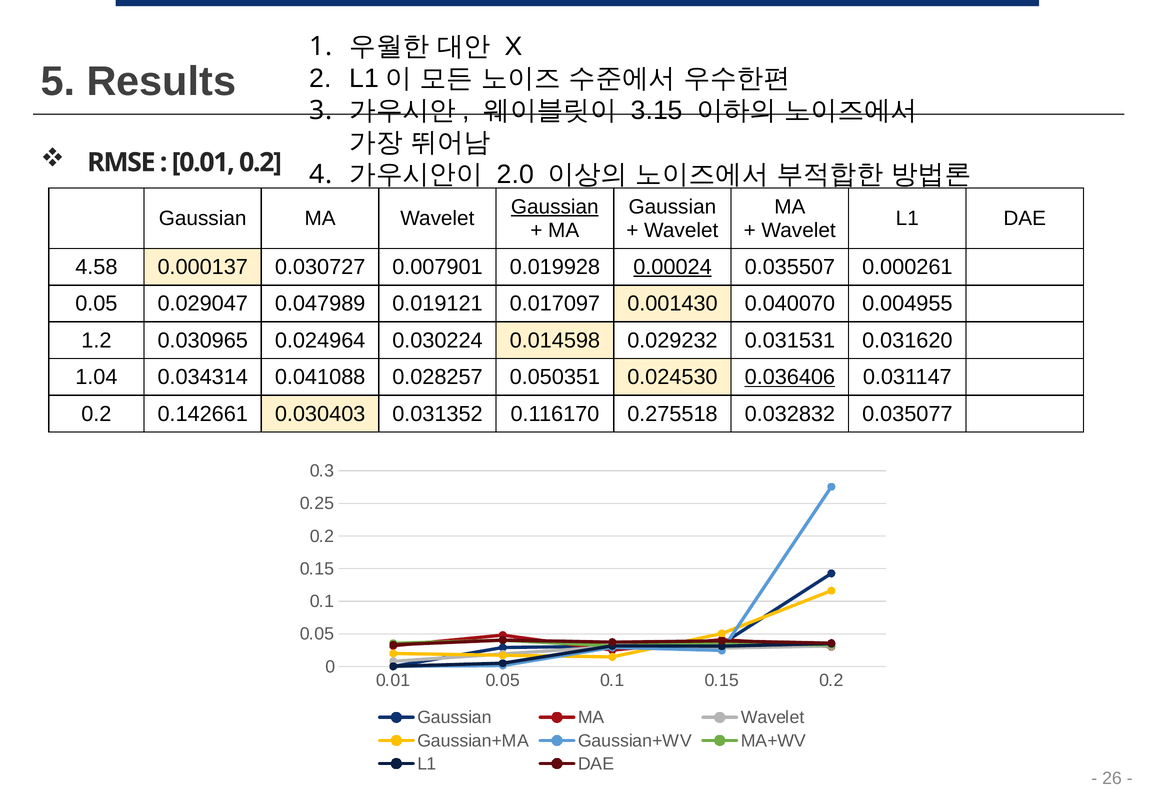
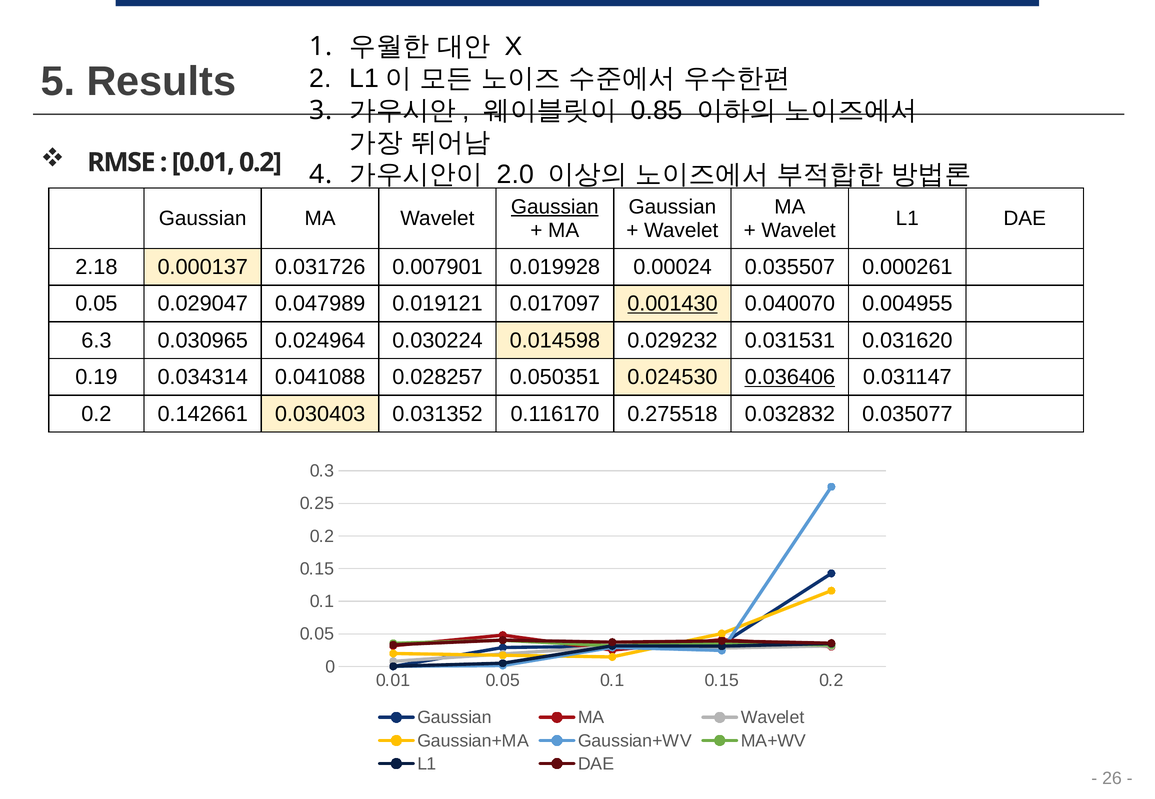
3.15: 3.15 -> 0.85 (657, 111)
4.58: 4.58 -> 2.18 (96, 267)
0.030727: 0.030727 -> 0.031726 (320, 267)
0.00024 underline: present -> none (673, 267)
0.001430 underline: none -> present (672, 304)
1.2: 1.2 -> 6.3 (96, 341)
1.04: 1.04 -> 0.19 (96, 377)
